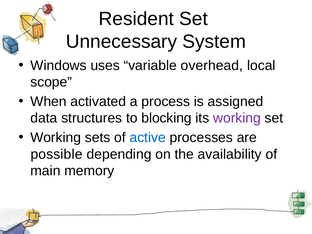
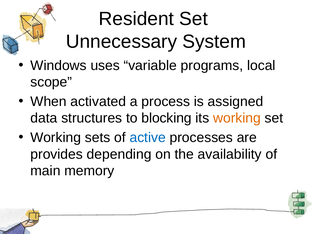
overhead: overhead -> programs (212, 65)
working colour: purple -> orange (237, 118)
possible: possible -> provides (57, 154)
